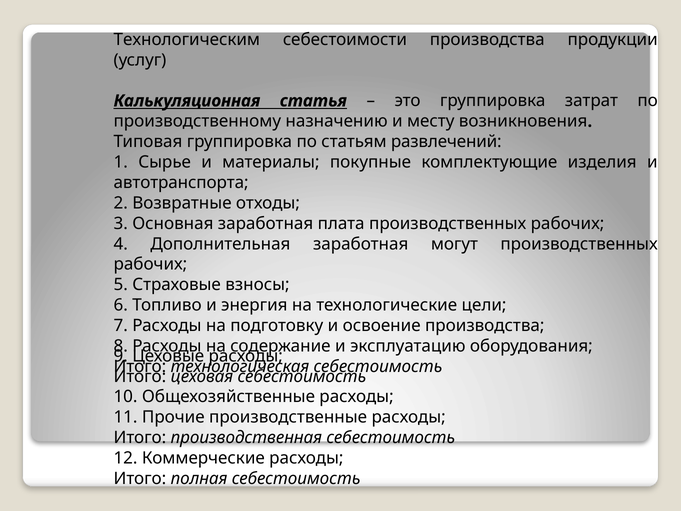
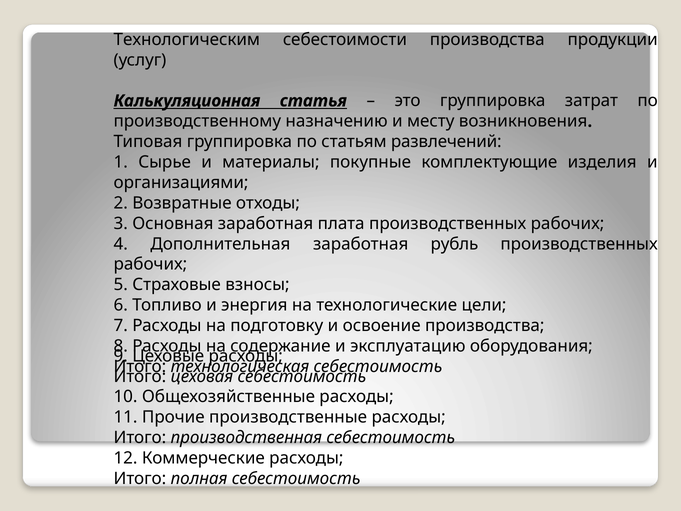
автотранспорта: автотранспорта -> организациями (181, 183)
могут: могут -> рубль (454, 244)
